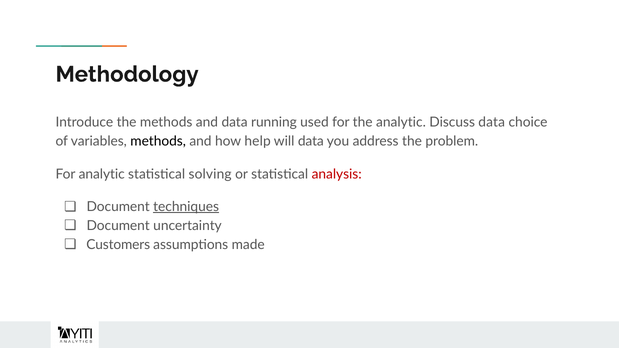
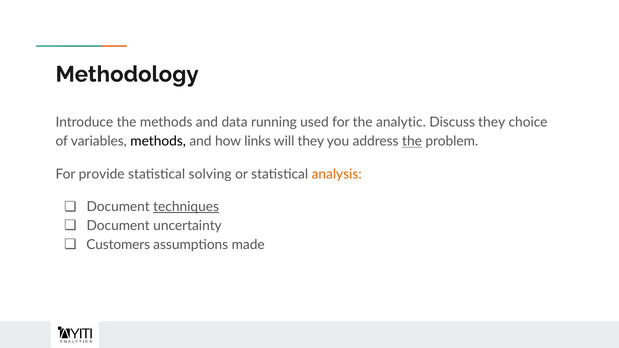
Discuss data: data -> they (492, 122)
help: help -> links (258, 141)
will data: data -> they (311, 141)
the underline: none -> present (412, 141)
For analytic: analytic -> provide (102, 174)
analysis colour: red -> orange (337, 174)
